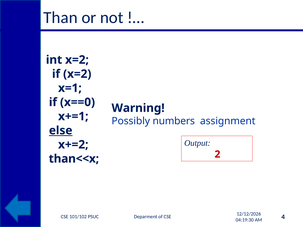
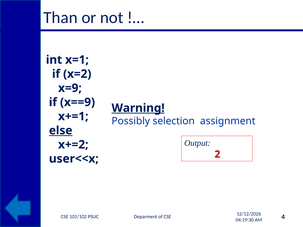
int x=2: x=2 -> x=1 (77, 60)
x=1: x=1 -> x=9 (70, 88)
x==0: x==0 -> x==9 (78, 102)
Warning underline: none -> present (138, 108)
numbers: numbers -> selection (174, 121)
than<<x: than<<x -> user<<x (74, 159)
